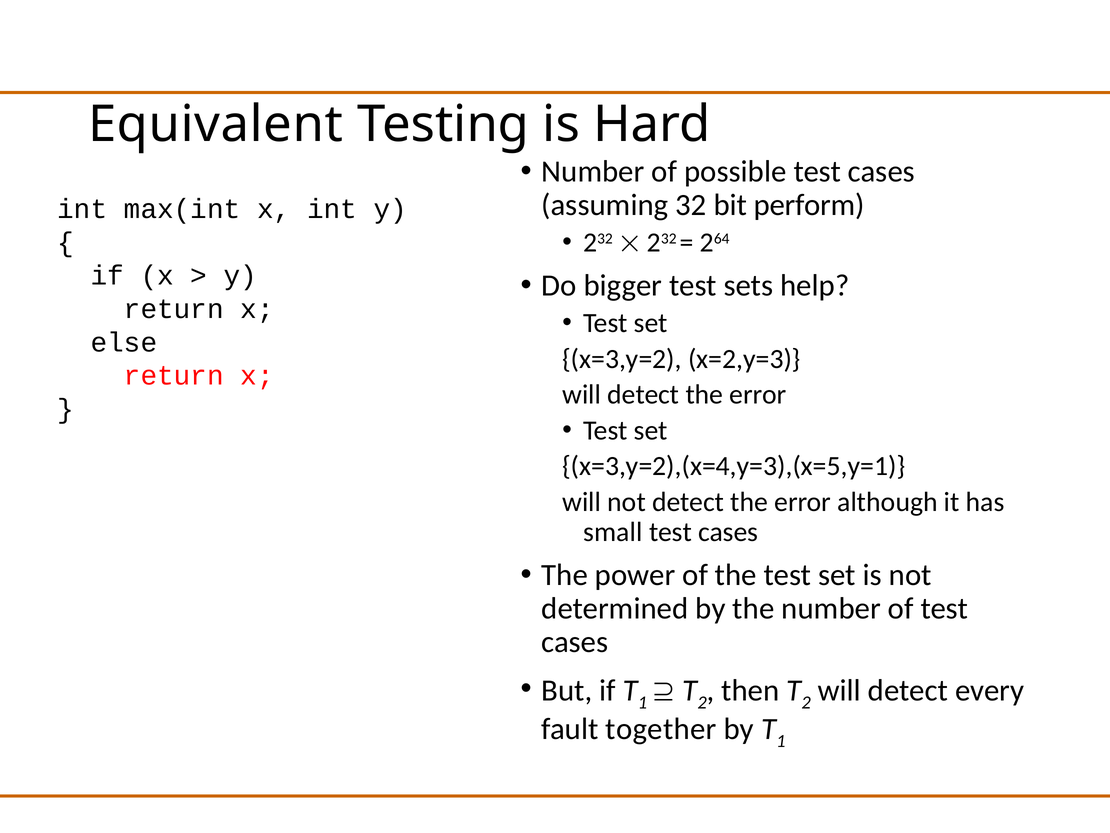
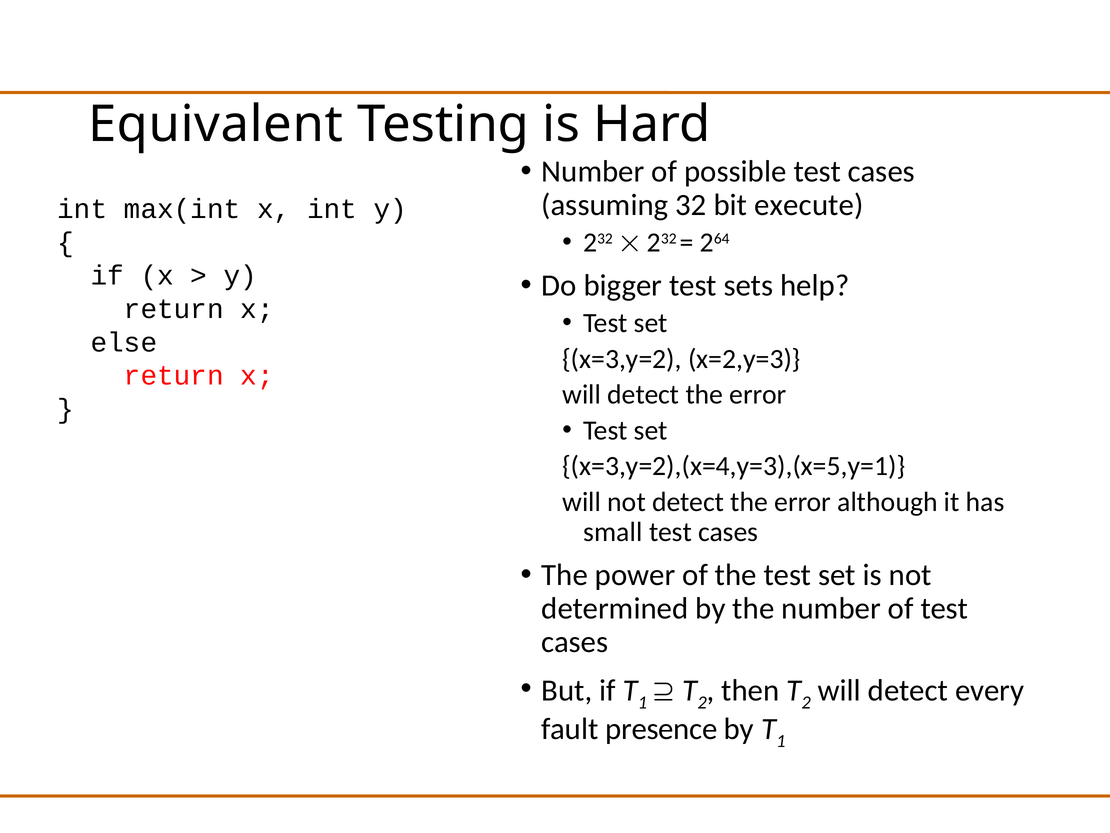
perform: perform -> execute (809, 205)
together: together -> presence (661, 728)
